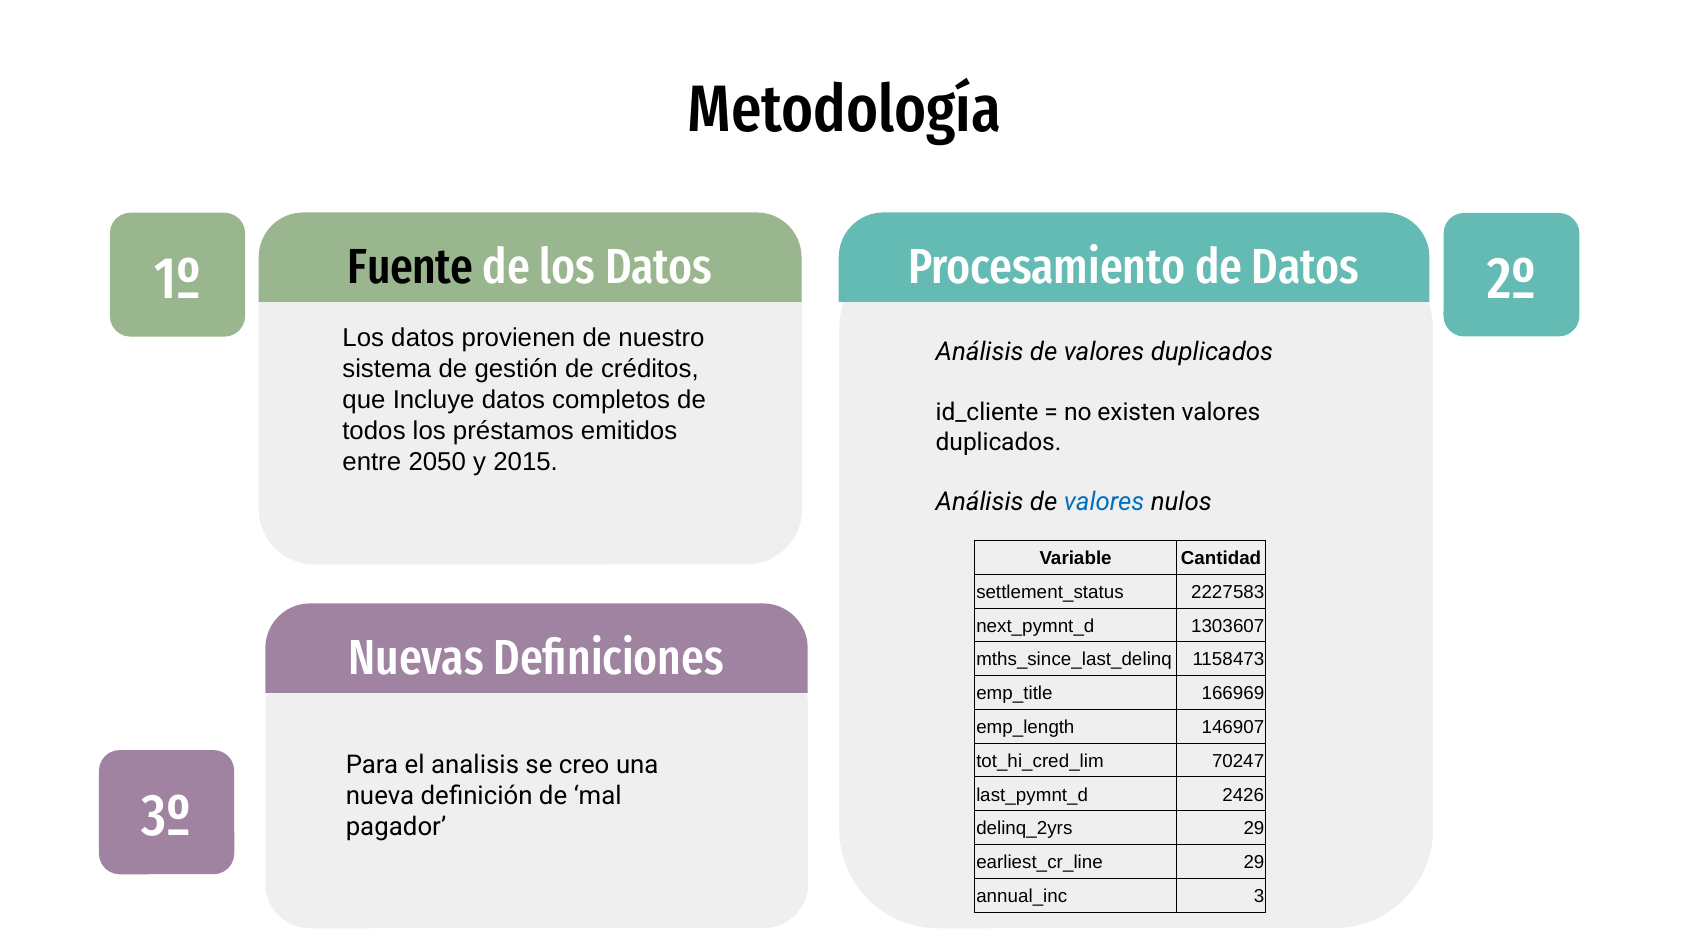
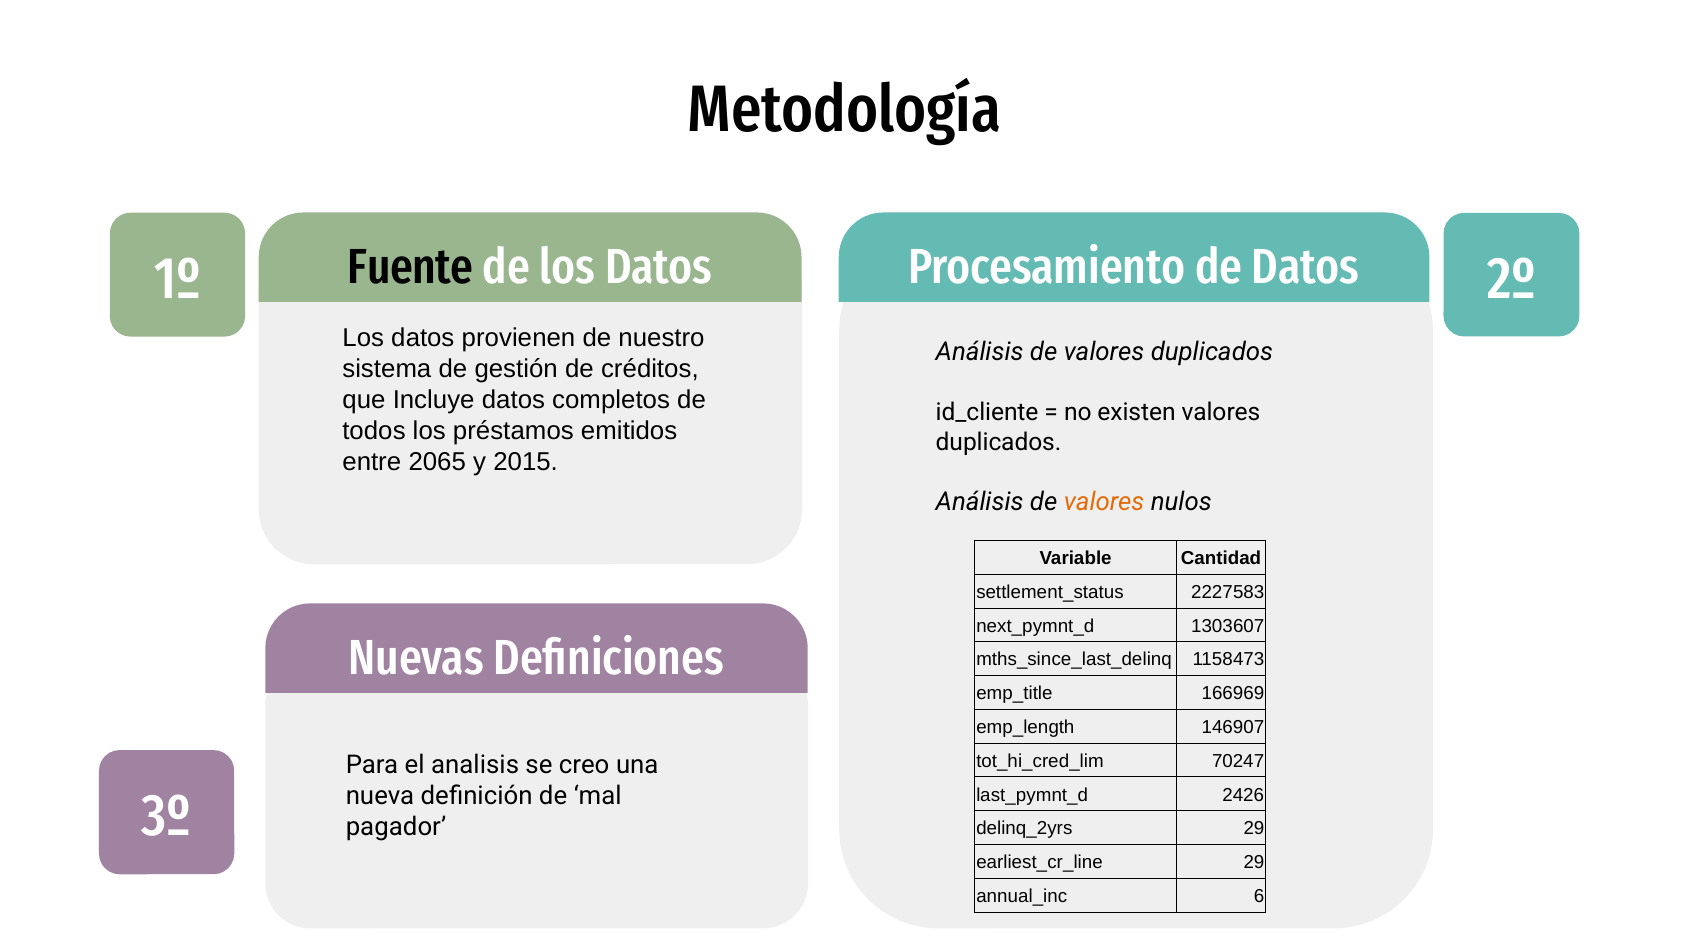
2050: 2050 -> 2065 (437, 462)
valores colour: blue -> orange (1104, 502)
3: 3 -> 6 (1259, 896)
